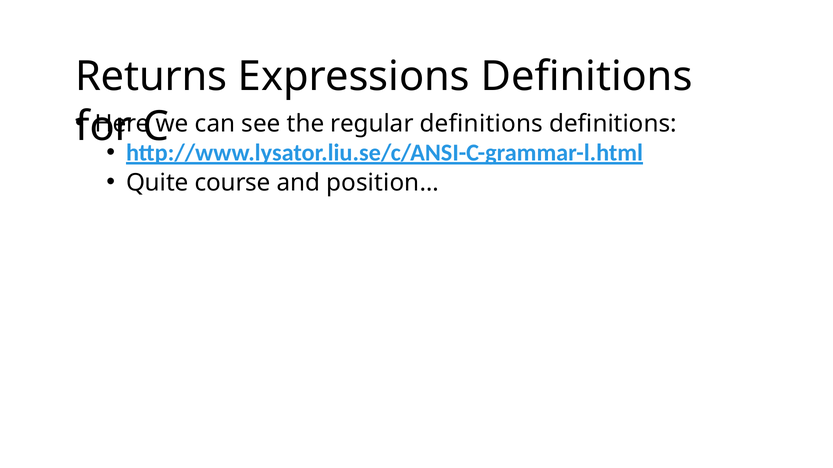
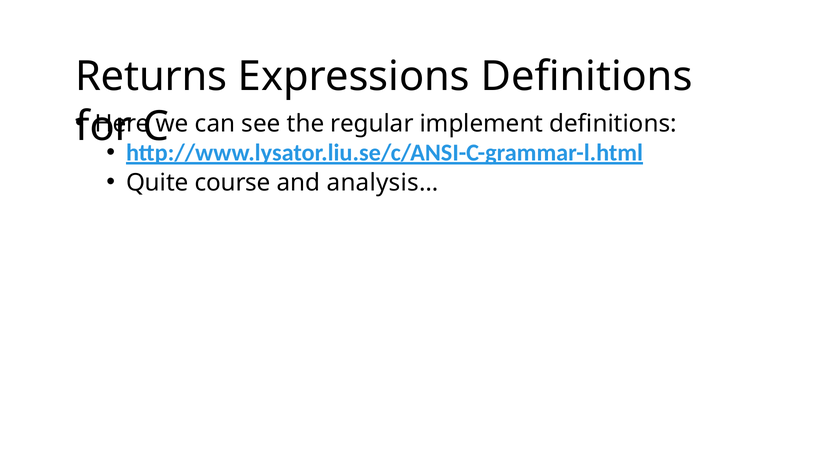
regular definitions: definitions -> implement (481, 124)
position…: position… -> analysis… (383, 183)
